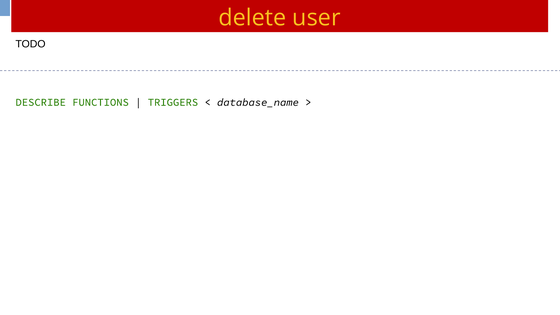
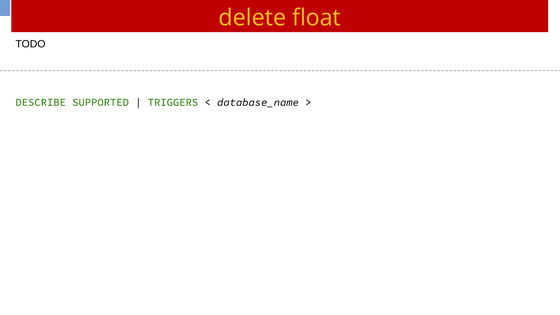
user: user -> float (317, 18)
FUNCTIONS: FUNCTIONS -> SUPPORTED (101, 102)
